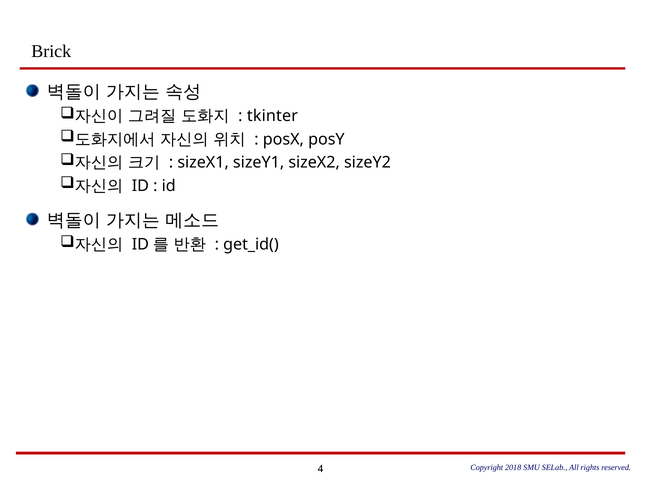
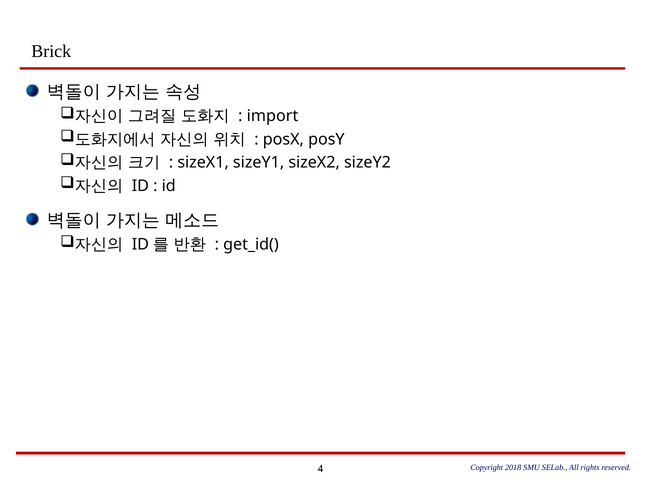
tkinter: tkinter -> import (273, 116)
